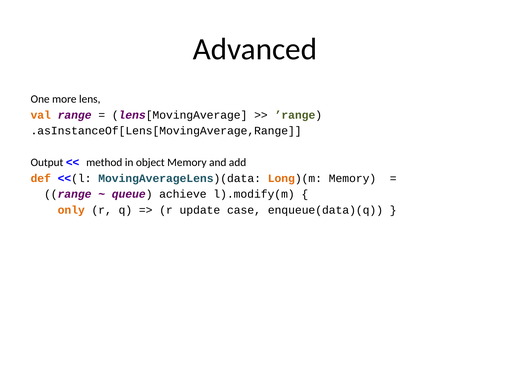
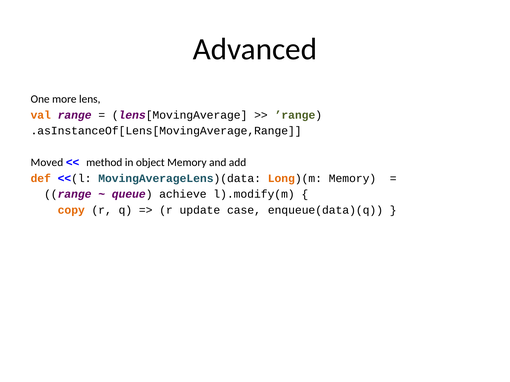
Output: Output -> Moved (47, 163)
only: only -> copy (71, 210)
